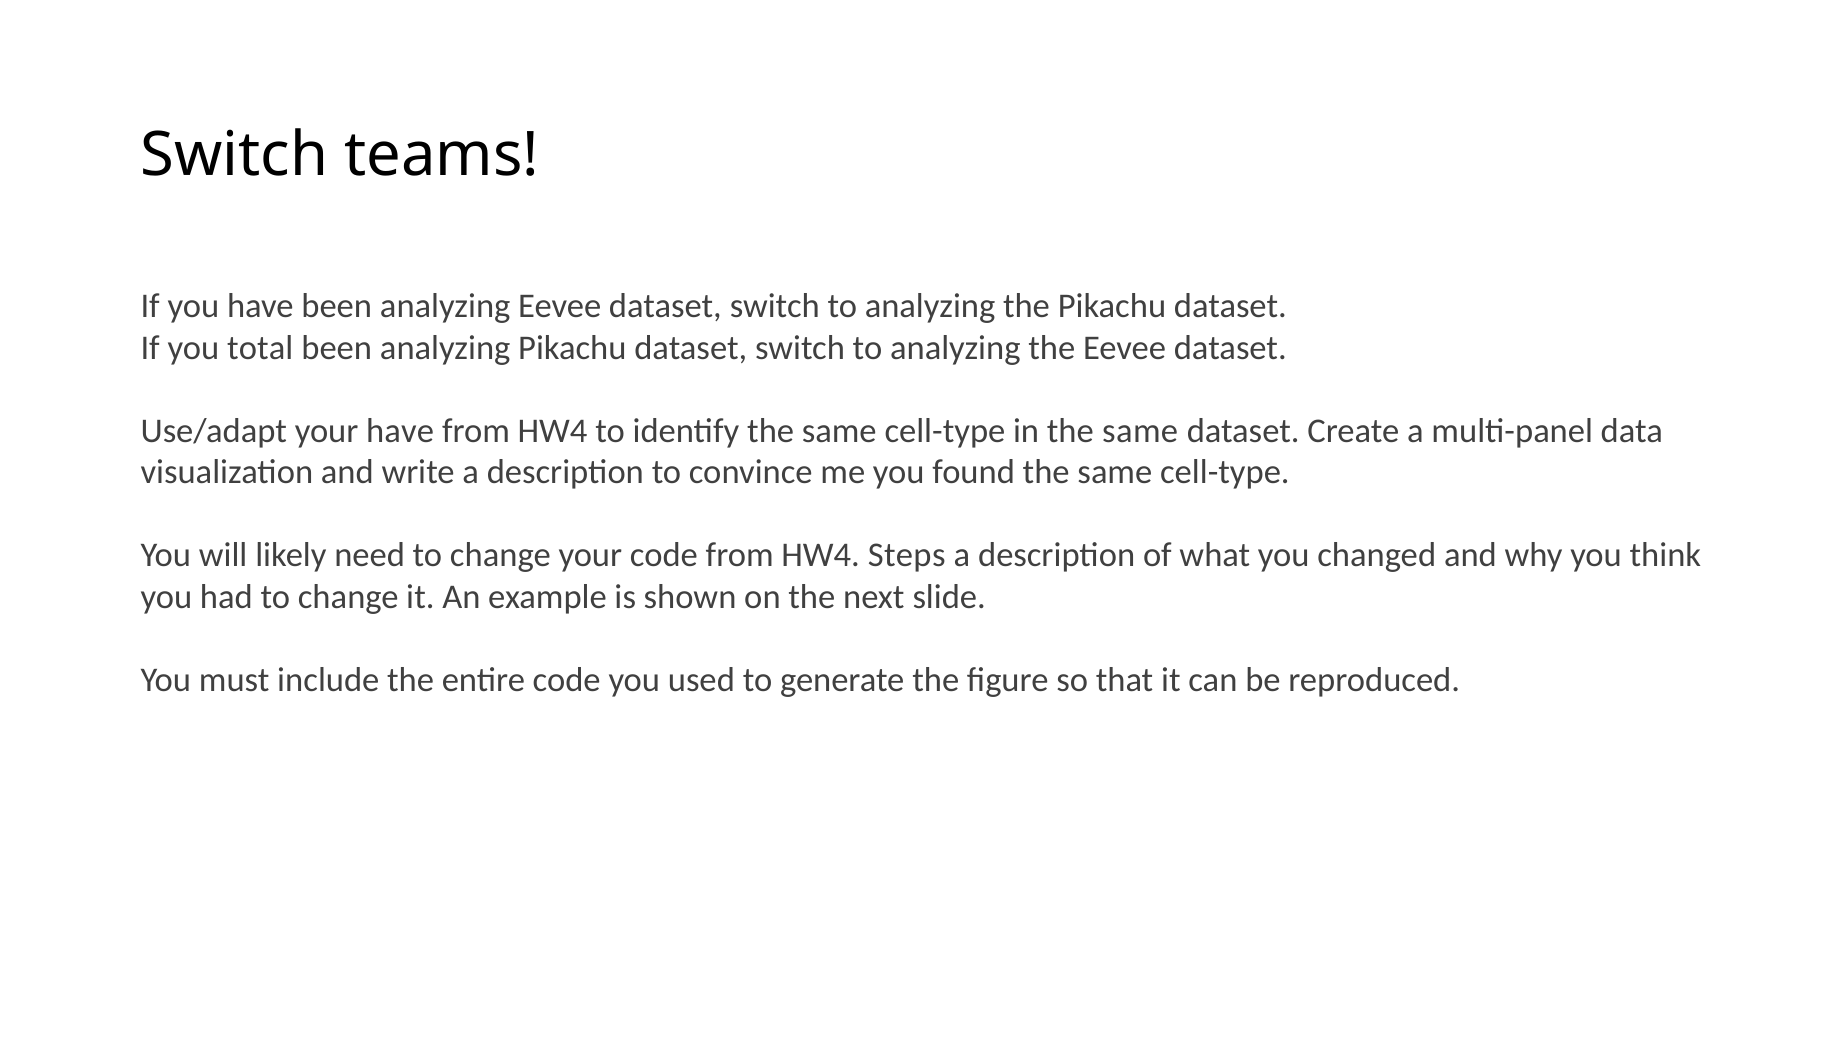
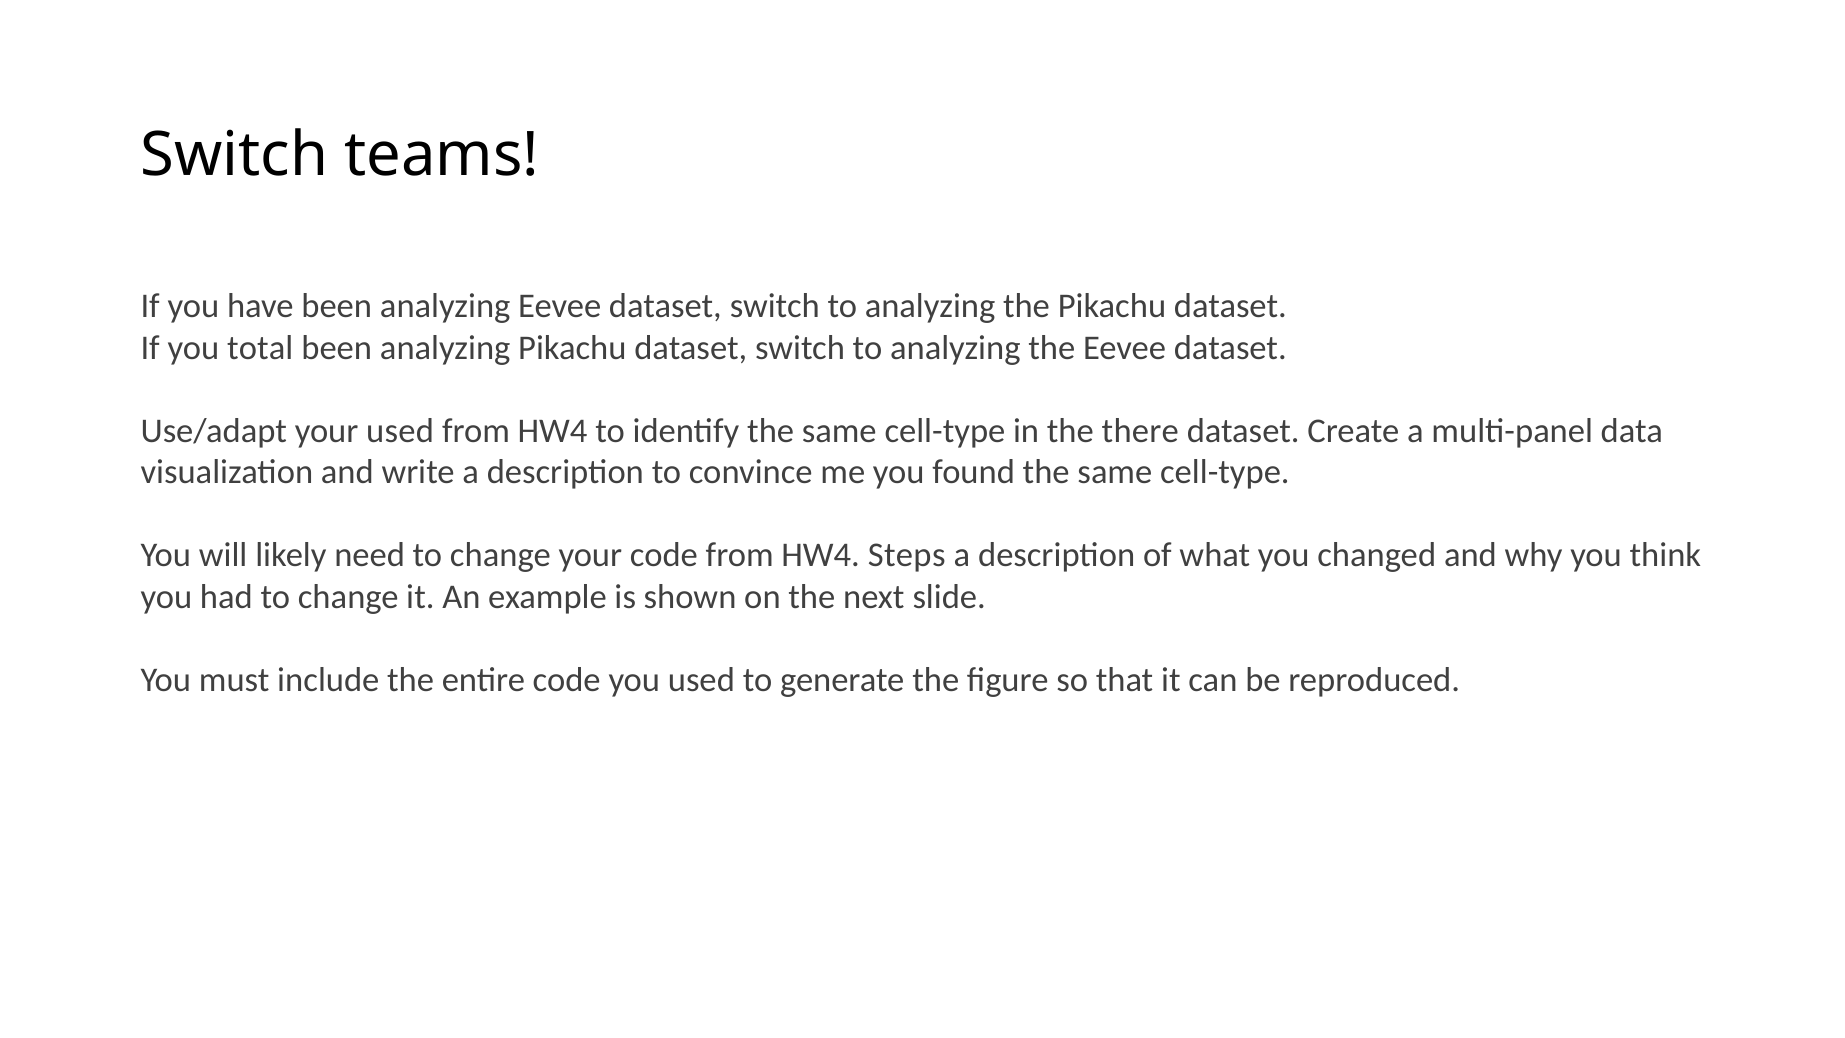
your have: have -> used (400, 431)
in the same: same -> there (1140, 431)
